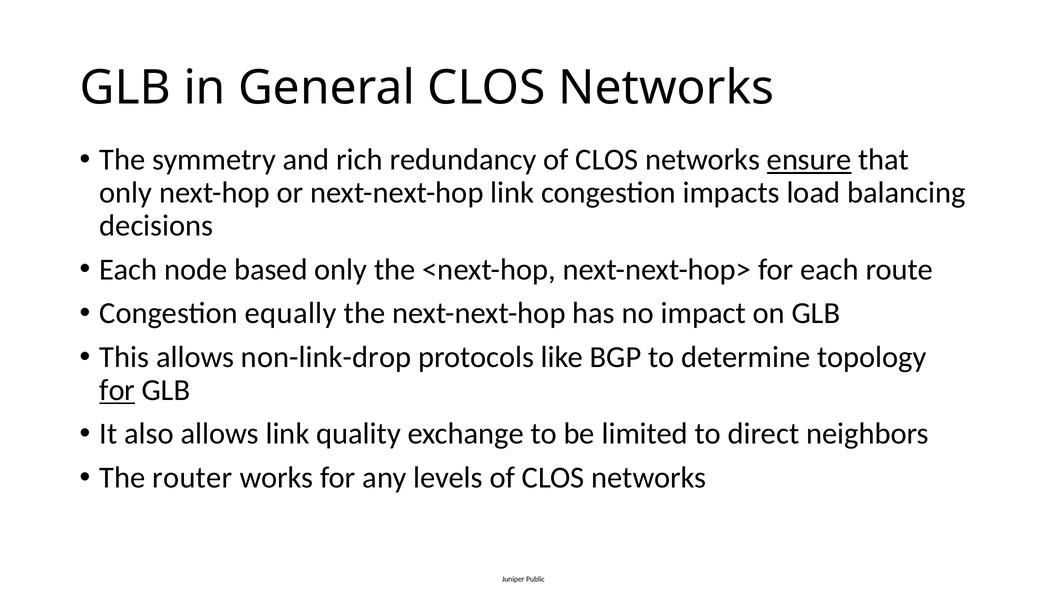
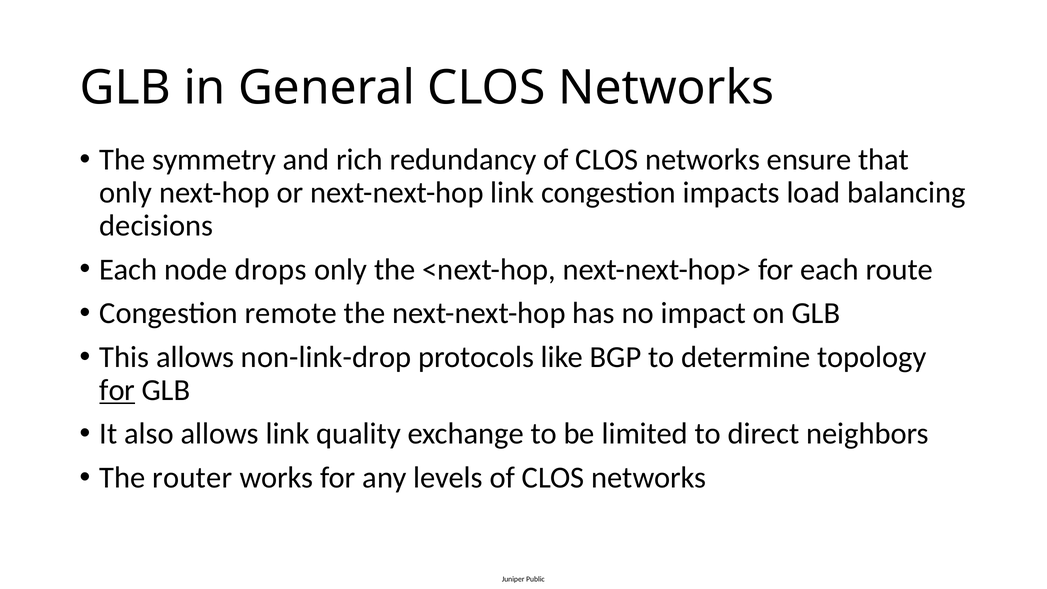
ensure underline: present -> none (809, 160)
based: based -> drops (271, 269)
equally: equally -> remote (291, 313)
